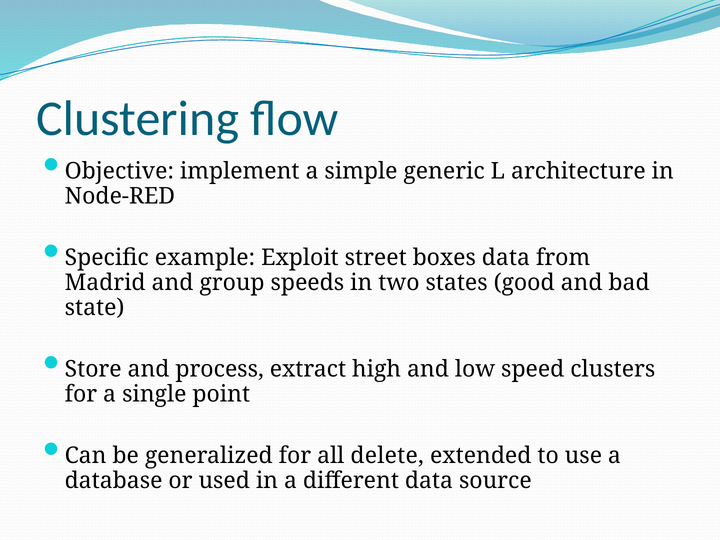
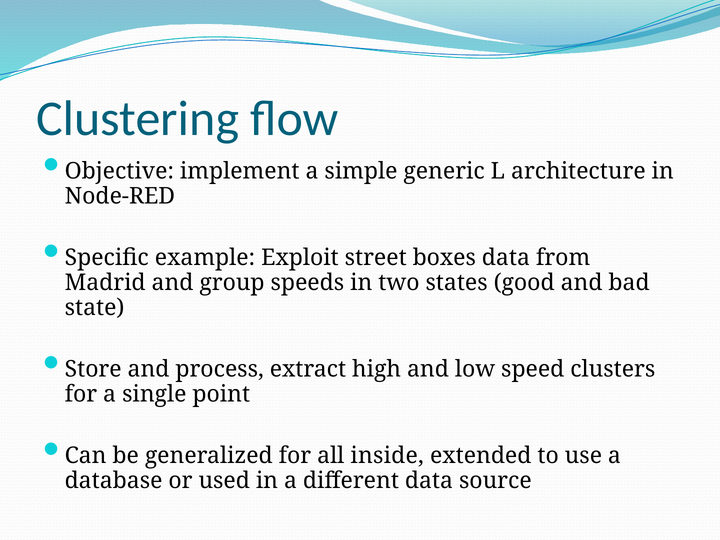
delete: delete -> inside (387, 456)
